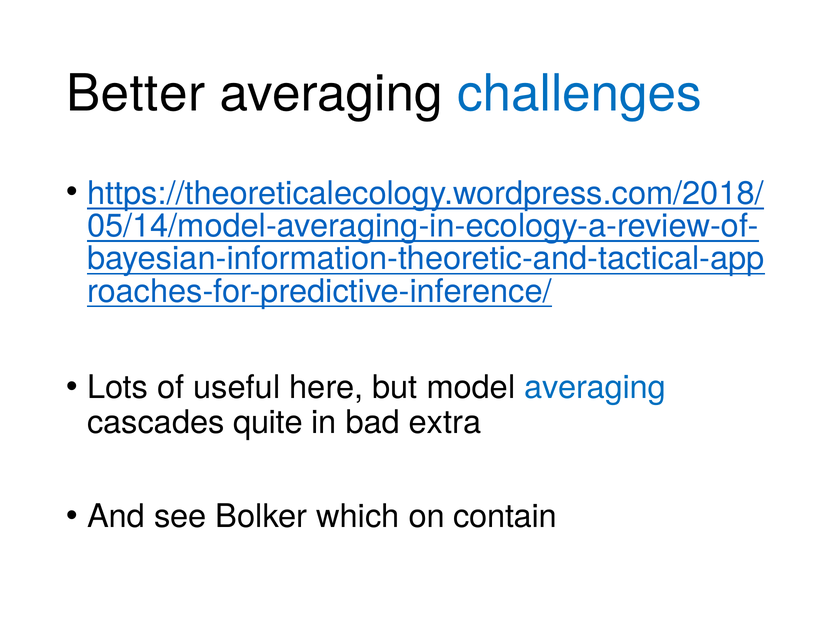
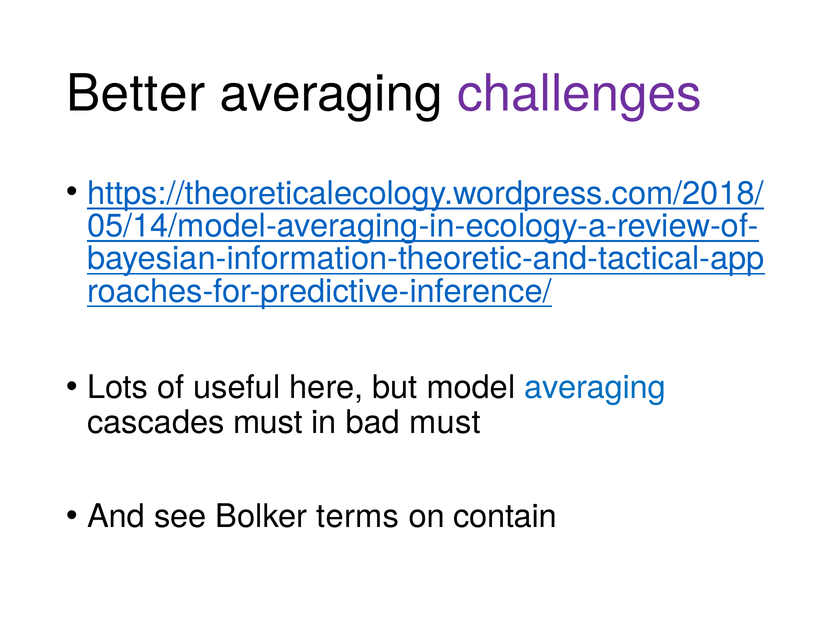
challenges colour: blue -> purple (580, 94)
cascades quite: quite -> must (268, 423)
bad extra: extra -> must (445, 423)
which: which -> terms (358, 517)
